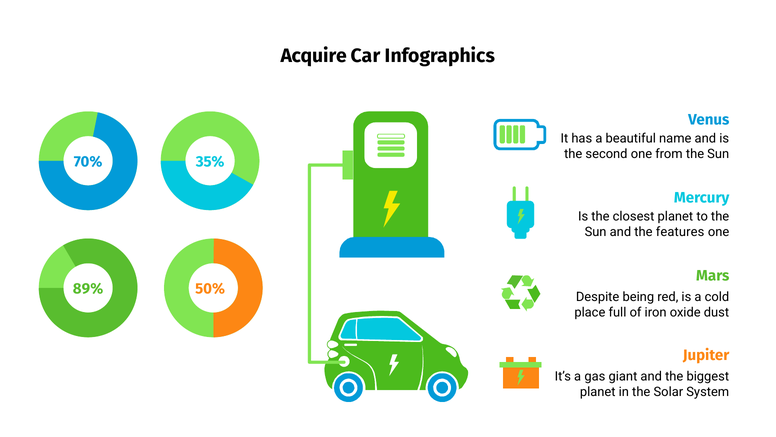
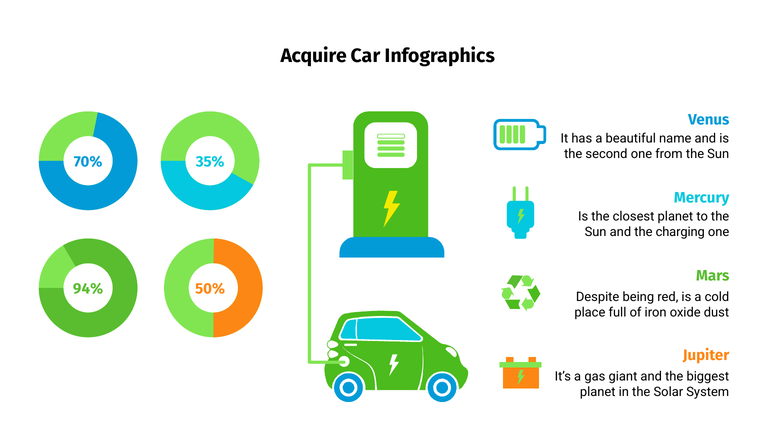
features: features -> charging (680, 232)
89%: 89% -> 94% (88, 289)
